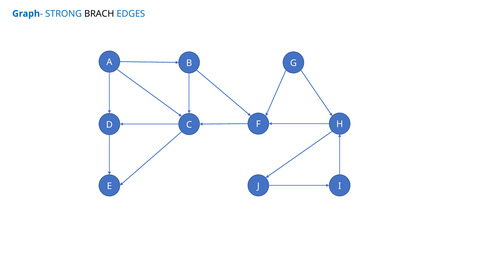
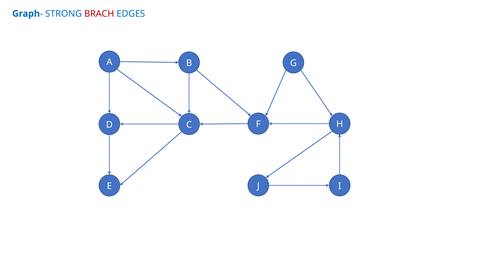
BRACH colour: black -> red (99, 14)
